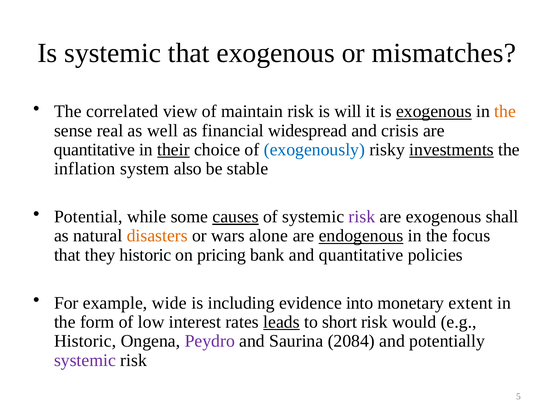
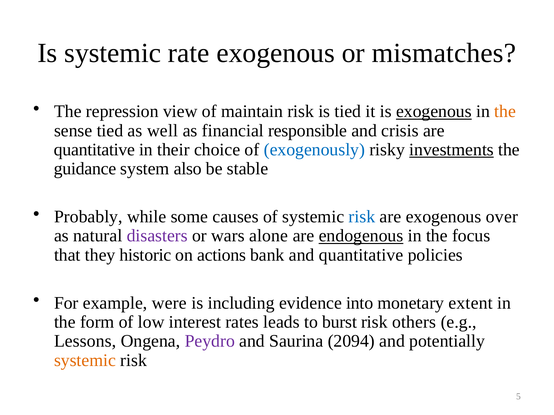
systemic that: that -> rate (189, 53)
correlated: correlated -> repression (122, 112)
is will: will -> tied (348, 112)
sense real: real -> tied (110, 131)
widespread: widespread -> responsible (308, 131)
their underline: present -> none (173, 150)
inflation: inflation -> guidance (85, 169)
Potential: Potential -> Probably (88, 217)
causes underline: present -> none (236, 217)
risk colour: purple -> blue (362, 217)
shall: shall -> over (502, 217)
disasters colour: orange -> purple (157, 236)
pricing: pricing -> actions (222, 255)
wide: wide -> were (169, 303)
leads underline: present -> none (281, 322)
short: short -> burst (340, 322)
would: would -> others (414, 322)
Historic: Historic -> Lessons (85, 342)
2084: 2084 -> 2094 (351, 342)
systemic colour: purple -> orange (85, 361)
